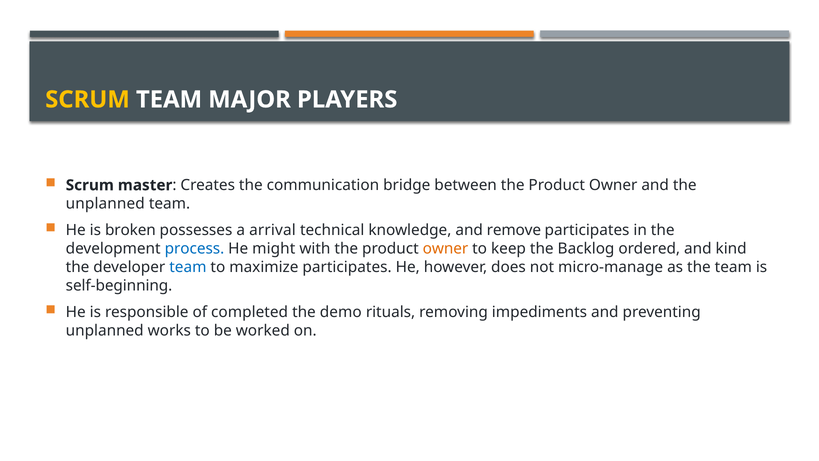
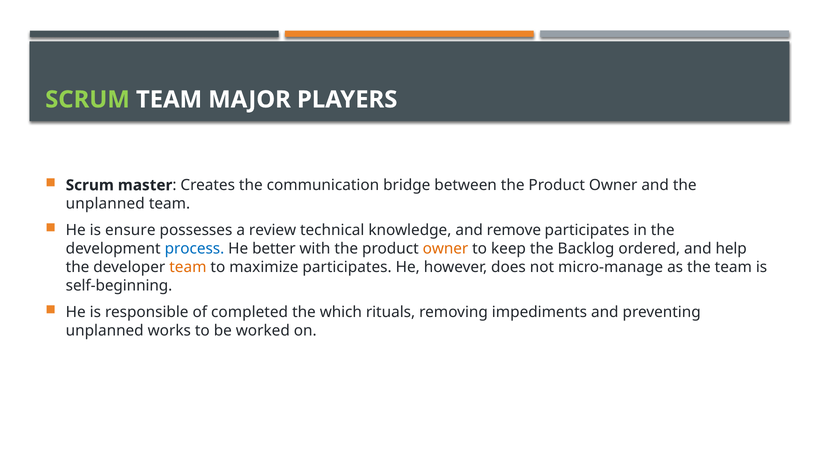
SCRUM colour: yellow -> light green (87, 99)
broken: broken -> ensure (130, 230)
arrival: arrival -> review (273, 230)
might: might -> better (274, 249)
kind: kind -> help (731, 249)
team colour: blue -> orange (188, 267)
demo: demo -> which (341, 312)
